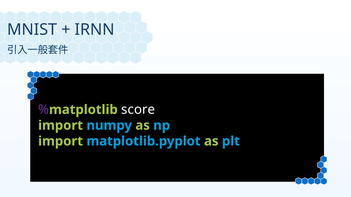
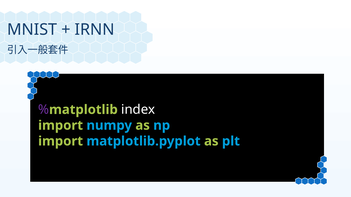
score: score -> index (138, 110)
